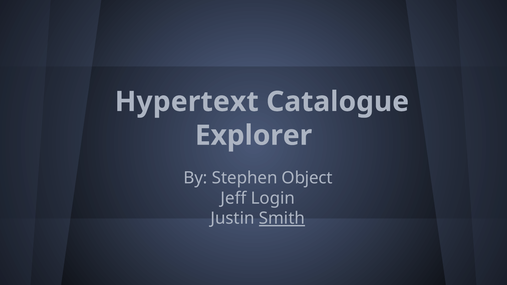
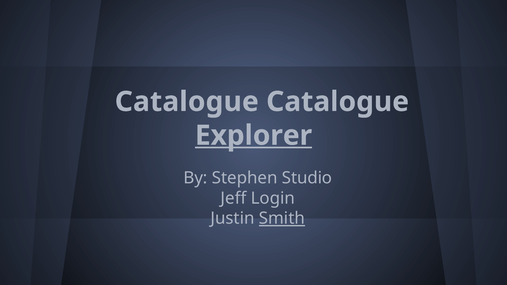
Hypertext: Hypertext -> Catalogue (187, 102)
Explorer underline: none -> present (254, 136)
Object: Object -> Studio (307, 178)
